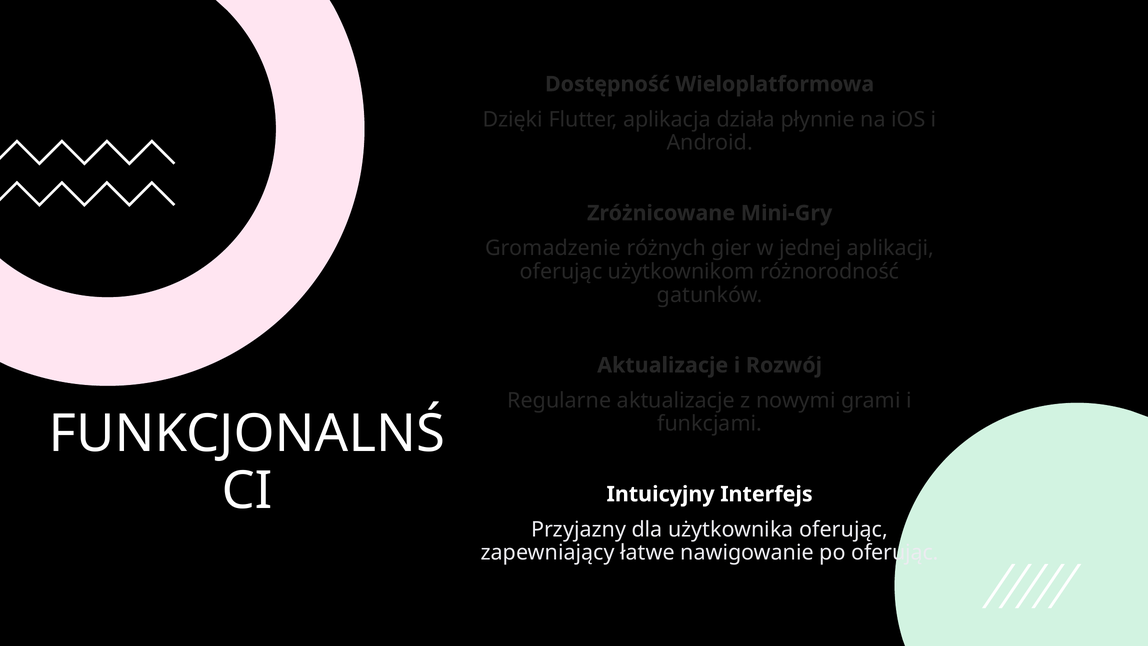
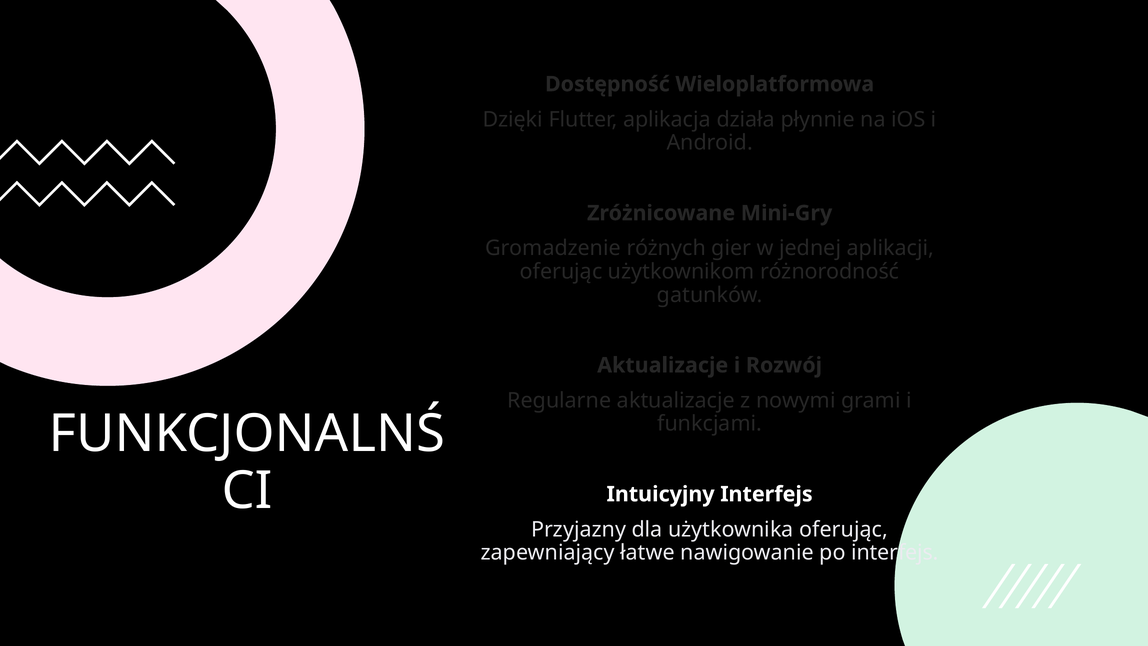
po oferując: oferując -> interfejs (895, 553)
